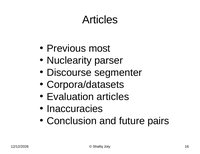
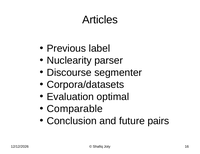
most: most -> label (99, 49)
Evaluation articles: articles -> optimal (113, 97)
Inaccuracies: Inaccuracies -> Comparable (75, 109)
